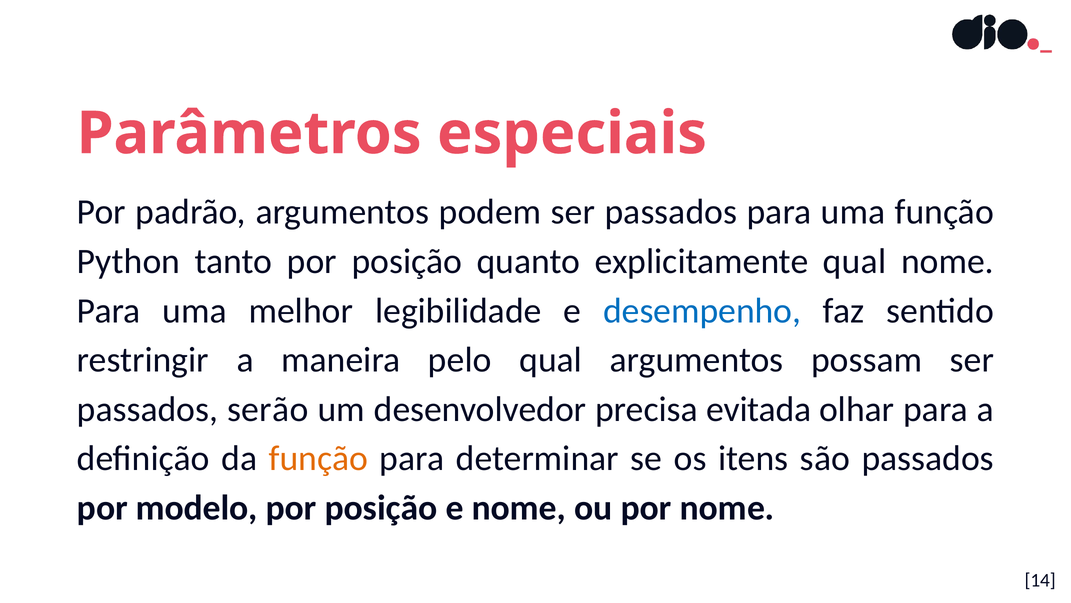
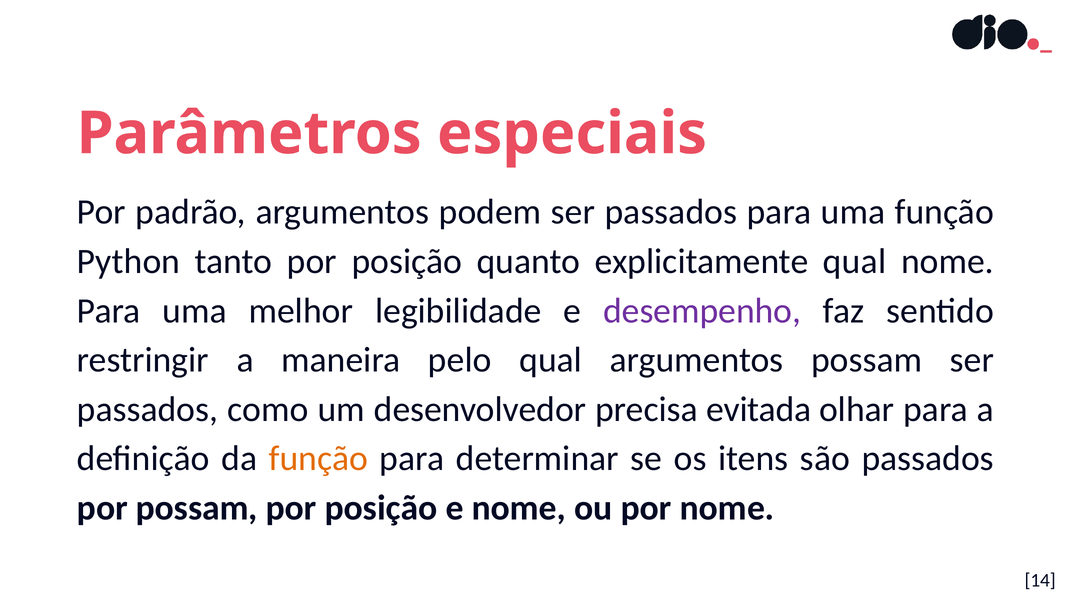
desempenho colour: blue -> purple (702, 310)
serão: serão -> como (268, 409)
por modelo: modelo -> possam (197, 507)
